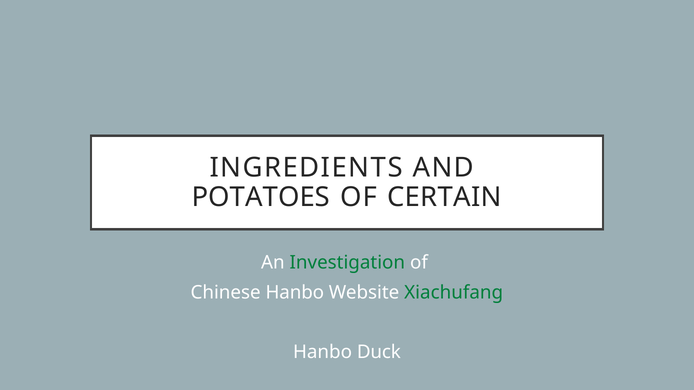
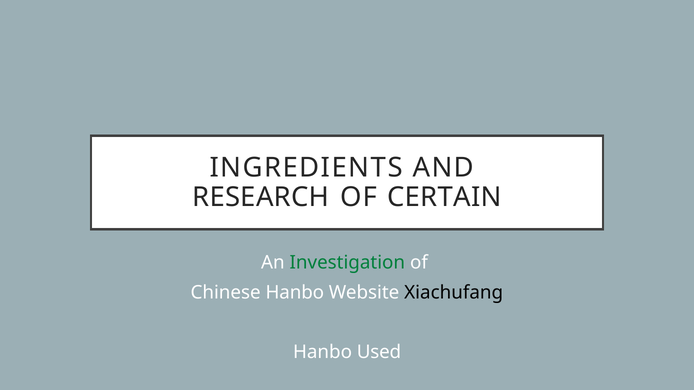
POTATOES: POTATOES -> RESEARCH (261, 197)
Xiachufang colour: green -> black (454, 293)
Duck: Duck -> Used (379, 352)
